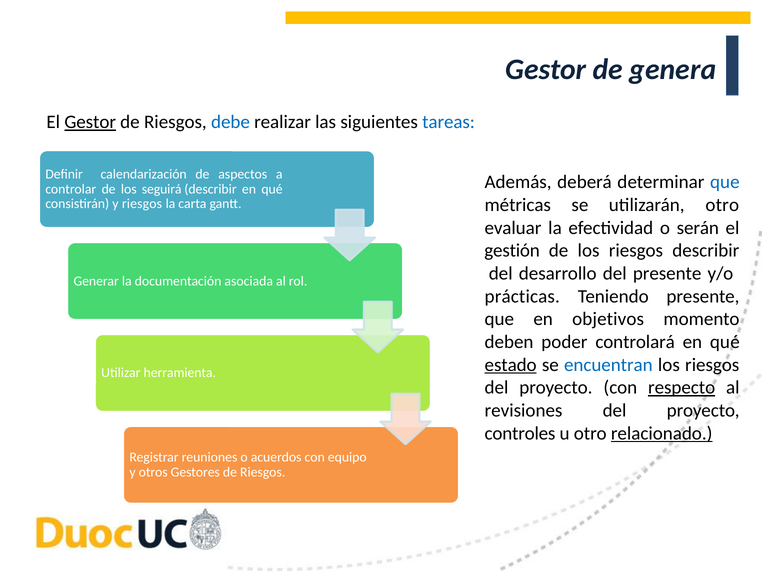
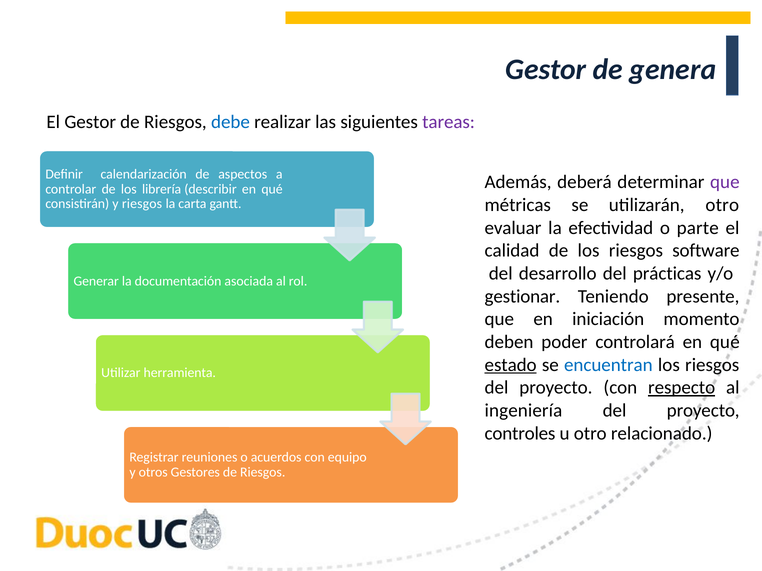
Gestor underline: present -> none (90, 122)
tareas colour: blue -> purple (449, 122)
que colour: blue -> purple (725, 182)
seguirá: seguirá -> librería (162, 189)
serán: serán -> parte (698, 228)
gestión: gestión -> calidad (512, 251)
riesgos describir: describir -> software (706, 251)
del presente: presente -> prácticas (667, 274)
prácticas: prácticas -> gestionar (522, 297)
objetivos: objetivos -> iniciación (608, 319)
revisiones: revisiones -> ingeniería (523, 411)
relacionado underline: present -> none (662, 434)
